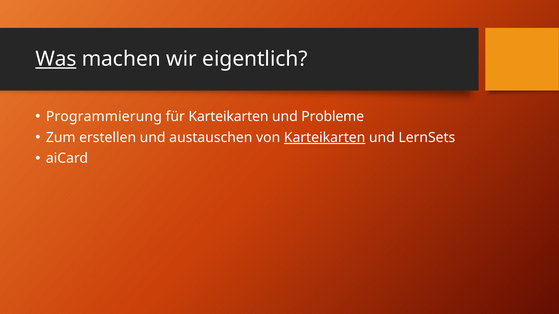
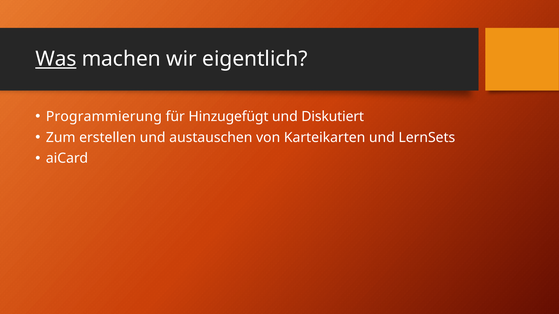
für Karteikarten: Karteikarten -> Hinzugefügt (228, 117)
Probleme: Probleme -> Diskutiert (333, 117)
Karteikarten underline: present -> none (325, 138)
